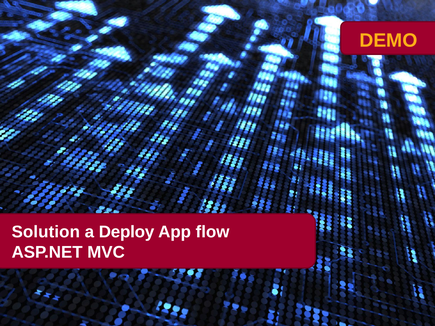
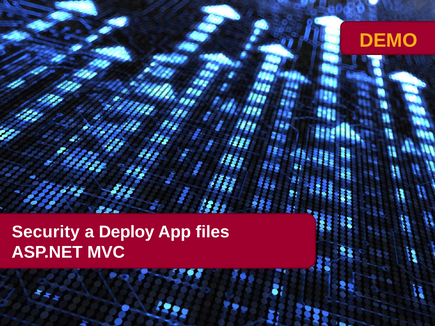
Solution: Solution -> Security (46, 232)
flow: flow -> files (213, 232)
